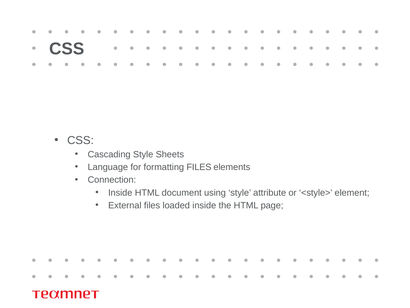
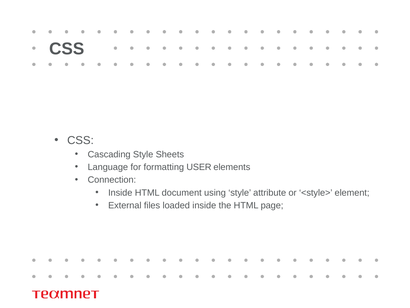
formatting FILES: FILES -> USER (199, 167)
